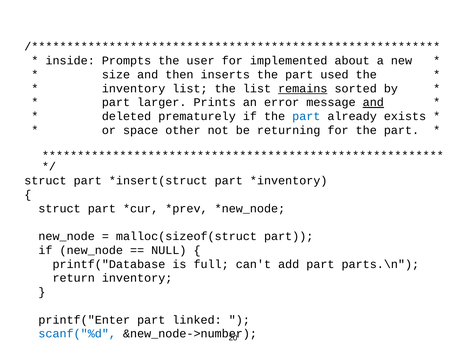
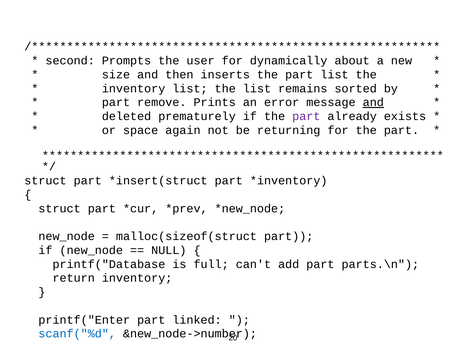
inside: inside -> second (70, 61)
implemented: implemented -> dynamically (289, 61)
part used: used -> list (335, 74)
remains underline: present -> none (303, 88)
larger: larger -> remove (162, 102)
part colour: blue -> purple (306, 116)
other: other -> again (183, 130)
